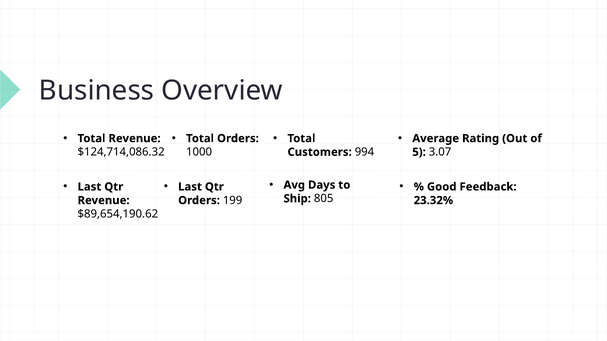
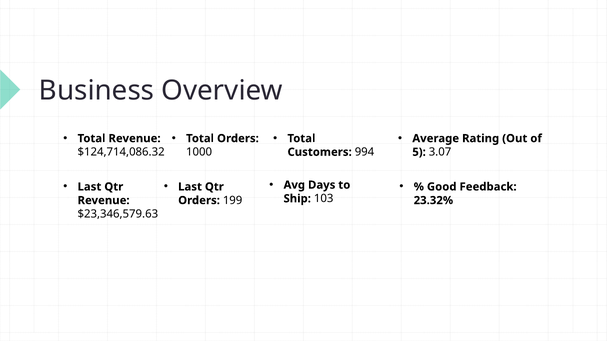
805: 805 -> 103 (324, 199)
$89,654,190.62: $89,654,190.62 -> $23,346,579.63 (118, 214)
